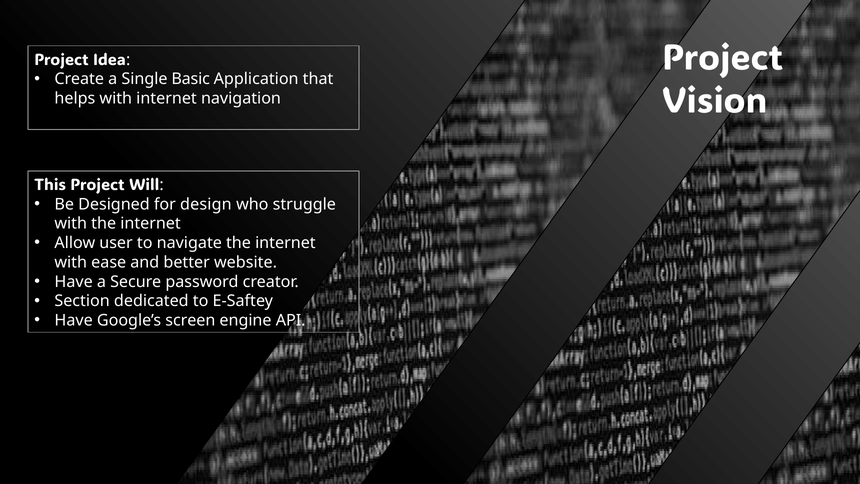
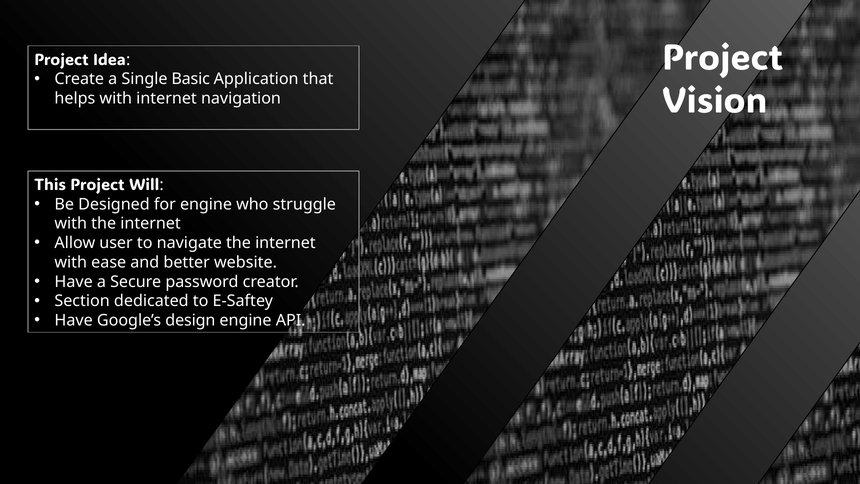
for design: design -> engine (206, 204)
screen: screen -> design (190, 320)
